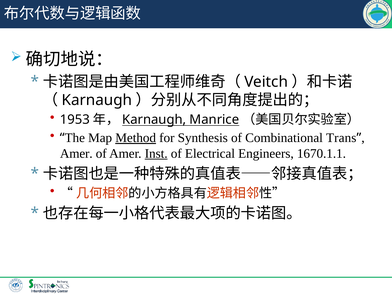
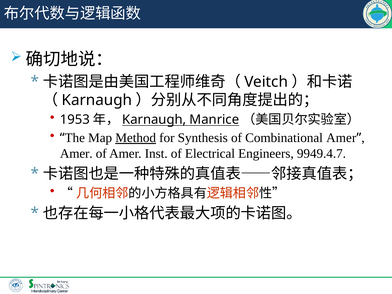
Combinational Trans: Trans -> Amer (341, 138)
Inst underline: present -> none (156, 154)
1670.1.1: 1670.1.1 -> 9949.4.7 (321, 154)
